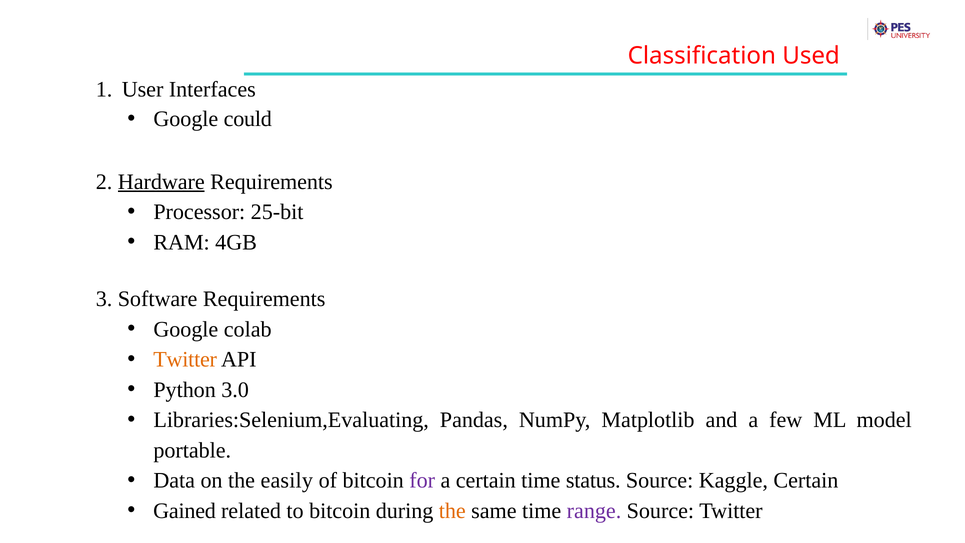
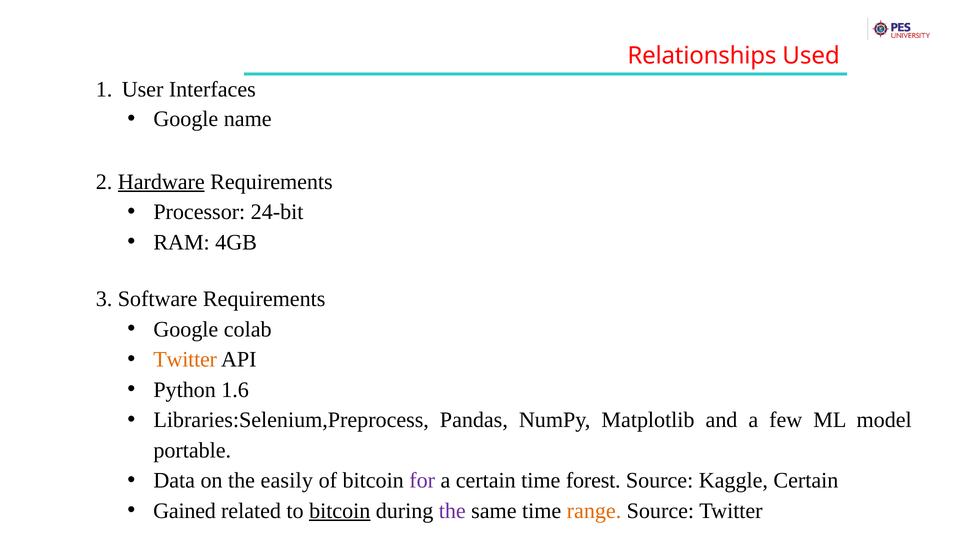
Classification: Classification -> Relationships (702, 56)
could: could -> name (248, 119)
25-bit: 25-bit -> 24-bit (277, 212)
3.0: 3.0 -> 1.6 (235, 390)
Libraries:Selenium,Evaluating: Libraries:Selenium,Evaluating -> Libraries:Selenium,Preprocess (291, 420)
status: status -> forest (593, 480)
bitcoin underline: none -> present (340, 511)
the colour: orange -> purple (452, 511)
range colour: purple -> orange (594, 511)
